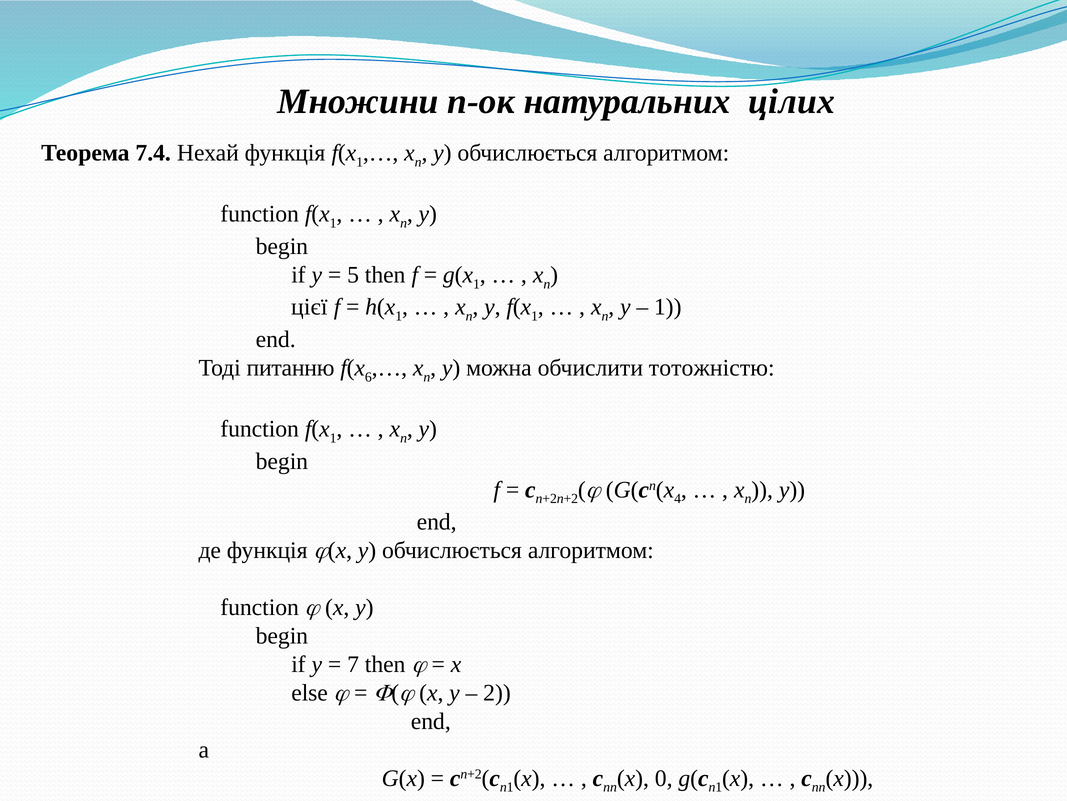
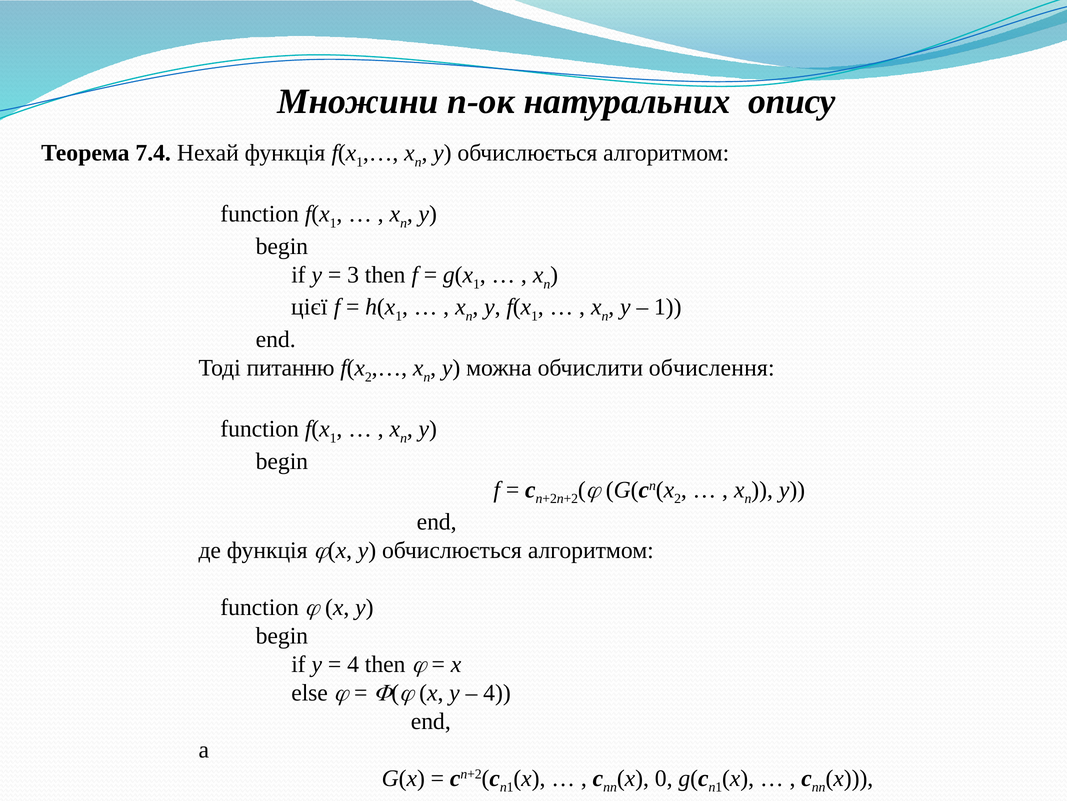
цілих: цілих -> опису (792, 101)
5: 5 -> 3 (353, 275)
6: 6 -> 2 (368, 377)
тотожністю: тотожністю -> обчислення (712, 368)
4: 4 -> 2 (678, 498)
7: 7 -> 4 (353, 664)
2: 2 -> 4 (497, 692)
